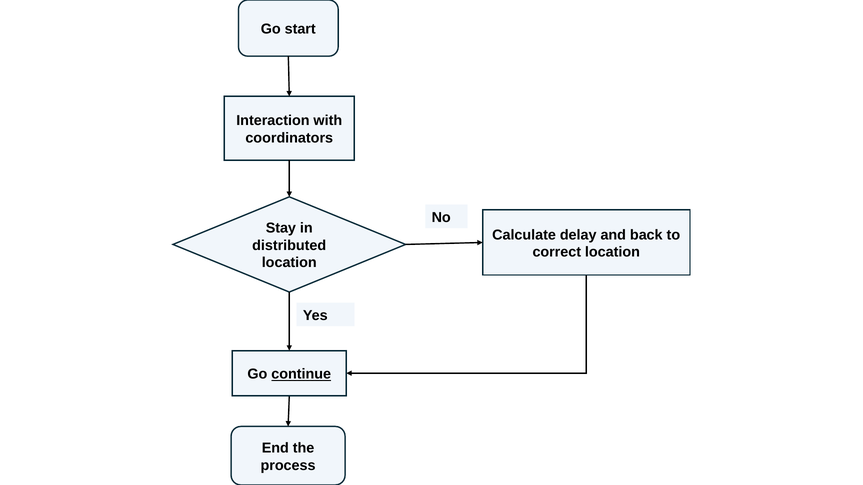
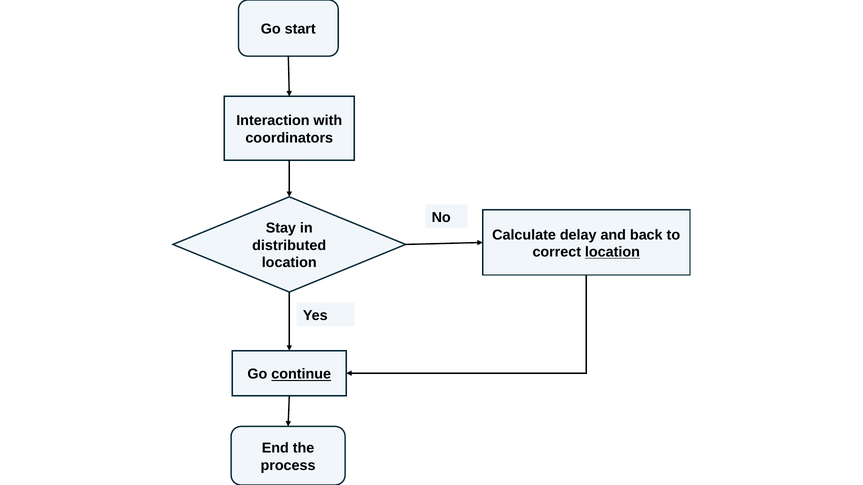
location underline: none -> present (612, 252)
